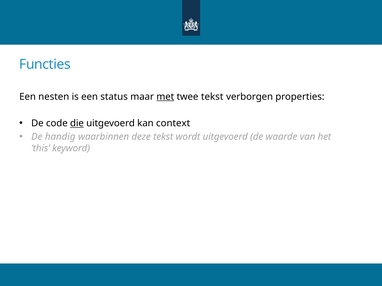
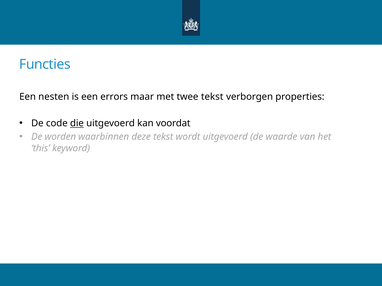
status: status -> errors (114, 97)
met underline: present -> none (165, 97)
context: context -> voordat (173, 124)
handig: handig -> worden (60, 137)
